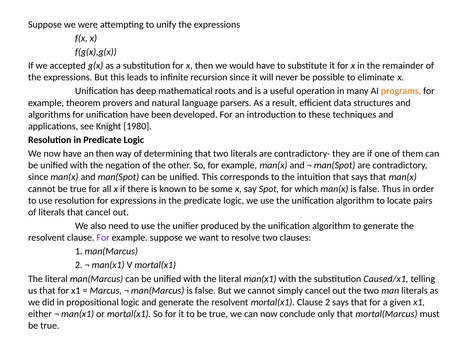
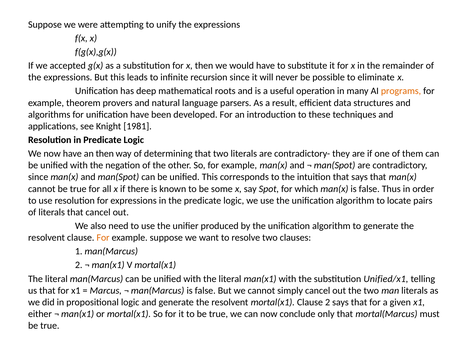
1980: 1980 -> 1981 (138, 126)
For colour: purple -> orange (103, 238)
Caused/x1: Caused/x1 -> Unified/x1 (386, 279)
